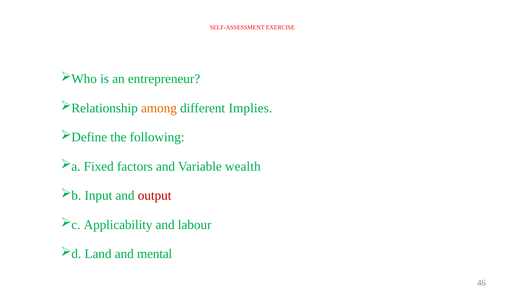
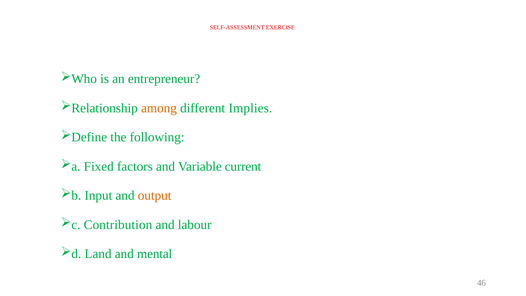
wealth: wealth -> current (243, 166)
output colour: red -> orange (155, 195)
Applicability: Applicability -> Contribution (118, 225)
